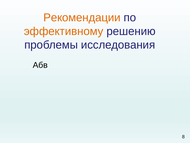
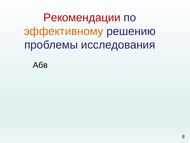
Рекомендации colour: orange -> red (82, 18)
